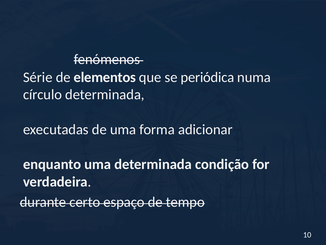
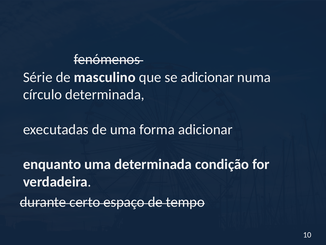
elementos: elementos -> masculino (105, 77)
se periódica: periódica -> adicionar (207, 77)
